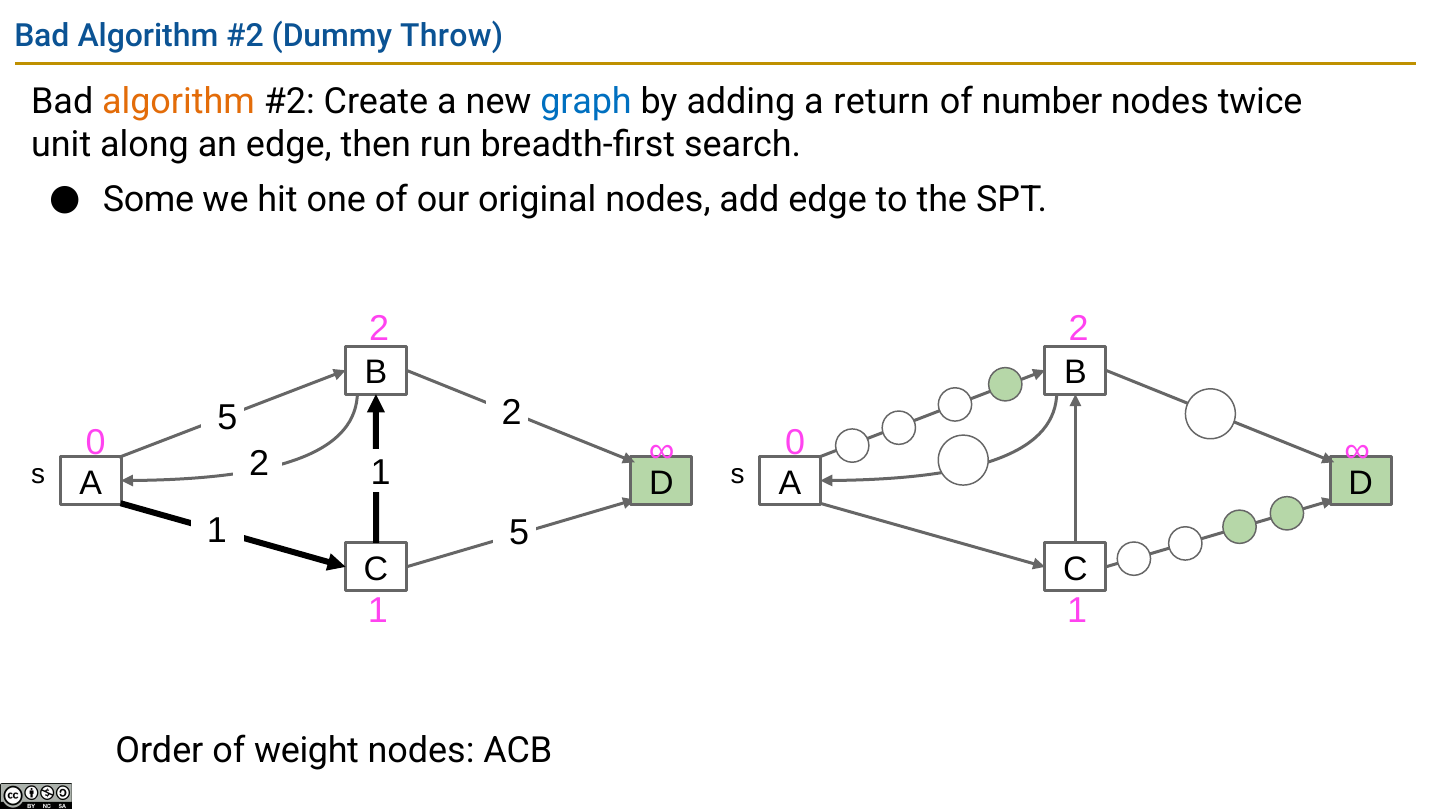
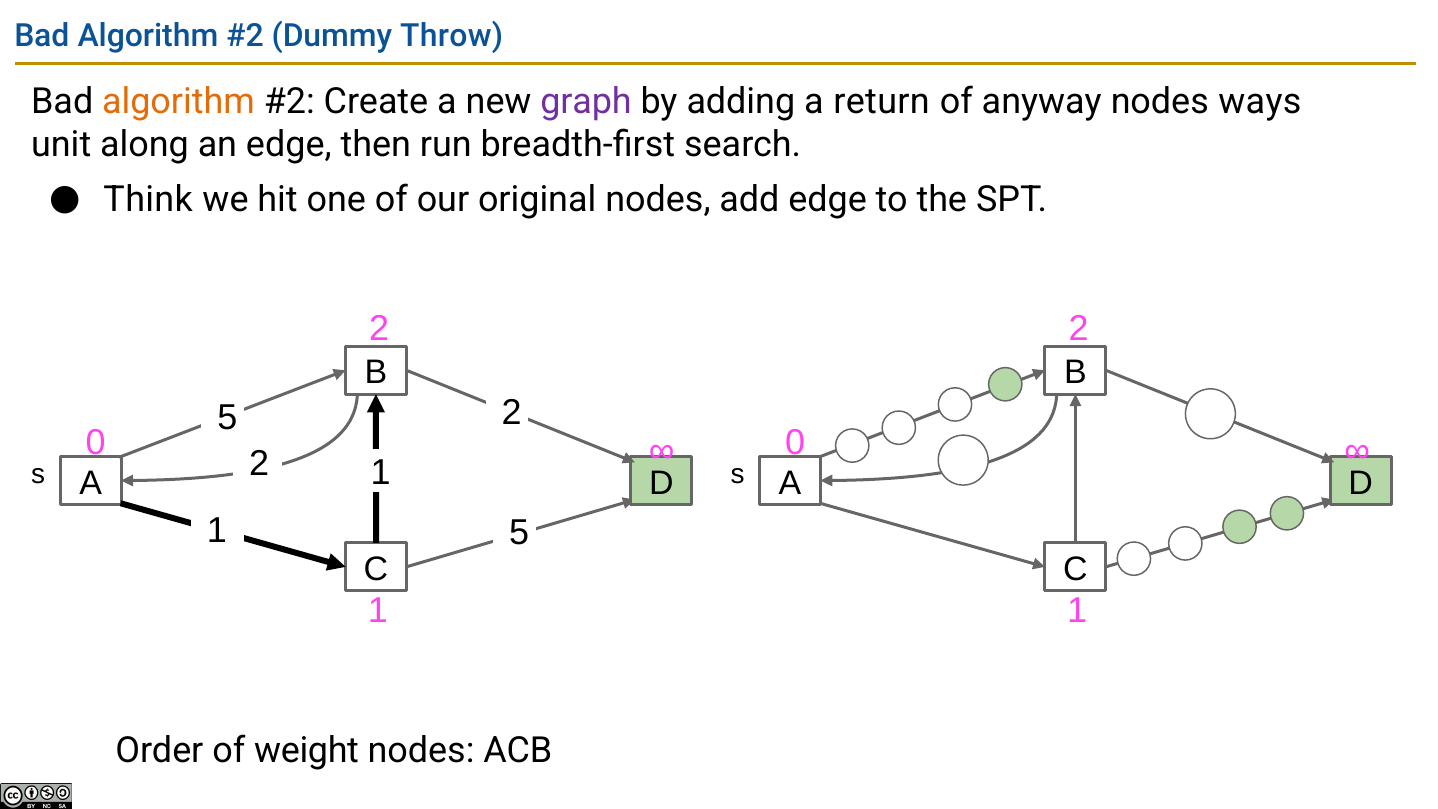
graph colour: blue -> purple (586, 102)
number: number -> anyway (1042, 102)
twice: twice -> ways (1260, 102)
Some: Some -> Think (148, 200)
